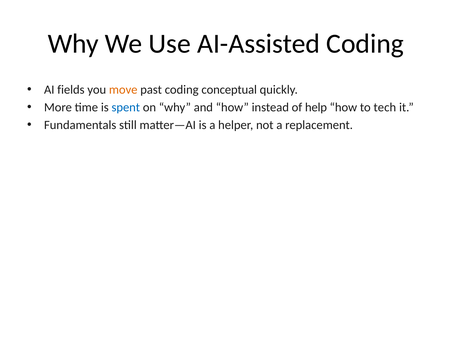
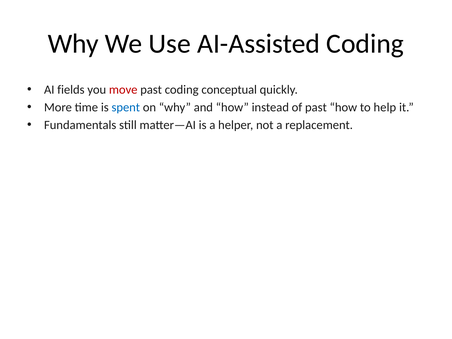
move colour: orange -> red (123, 90)
of help: help -> past (316, 107)
tech: tech -> help (385, 107)
